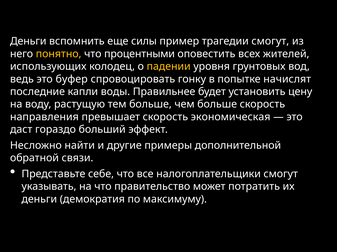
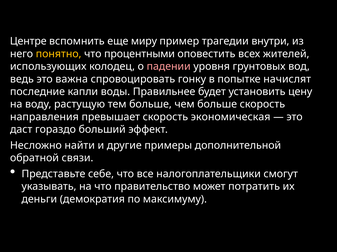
Деньги: Деньги -> Центре (28, 41)
силы: силы -> миру (144, 41)
трагедии смогут: смогут -> внутри (270, 41)
падении colour: yellow -> pink (169, 67)
буфер: буфер -> важна (72, 79)
